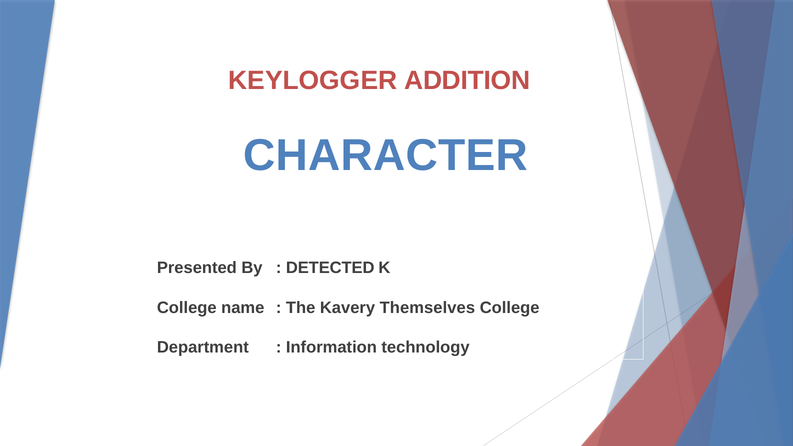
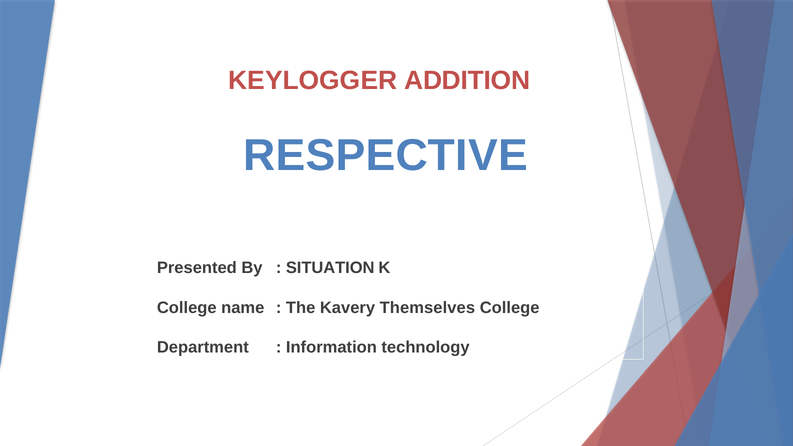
CHARACTER: CHARACTER -> RESPECTIVE (385, 155)
DETECTED: DETECTED -> SITUATION (330, 268)
